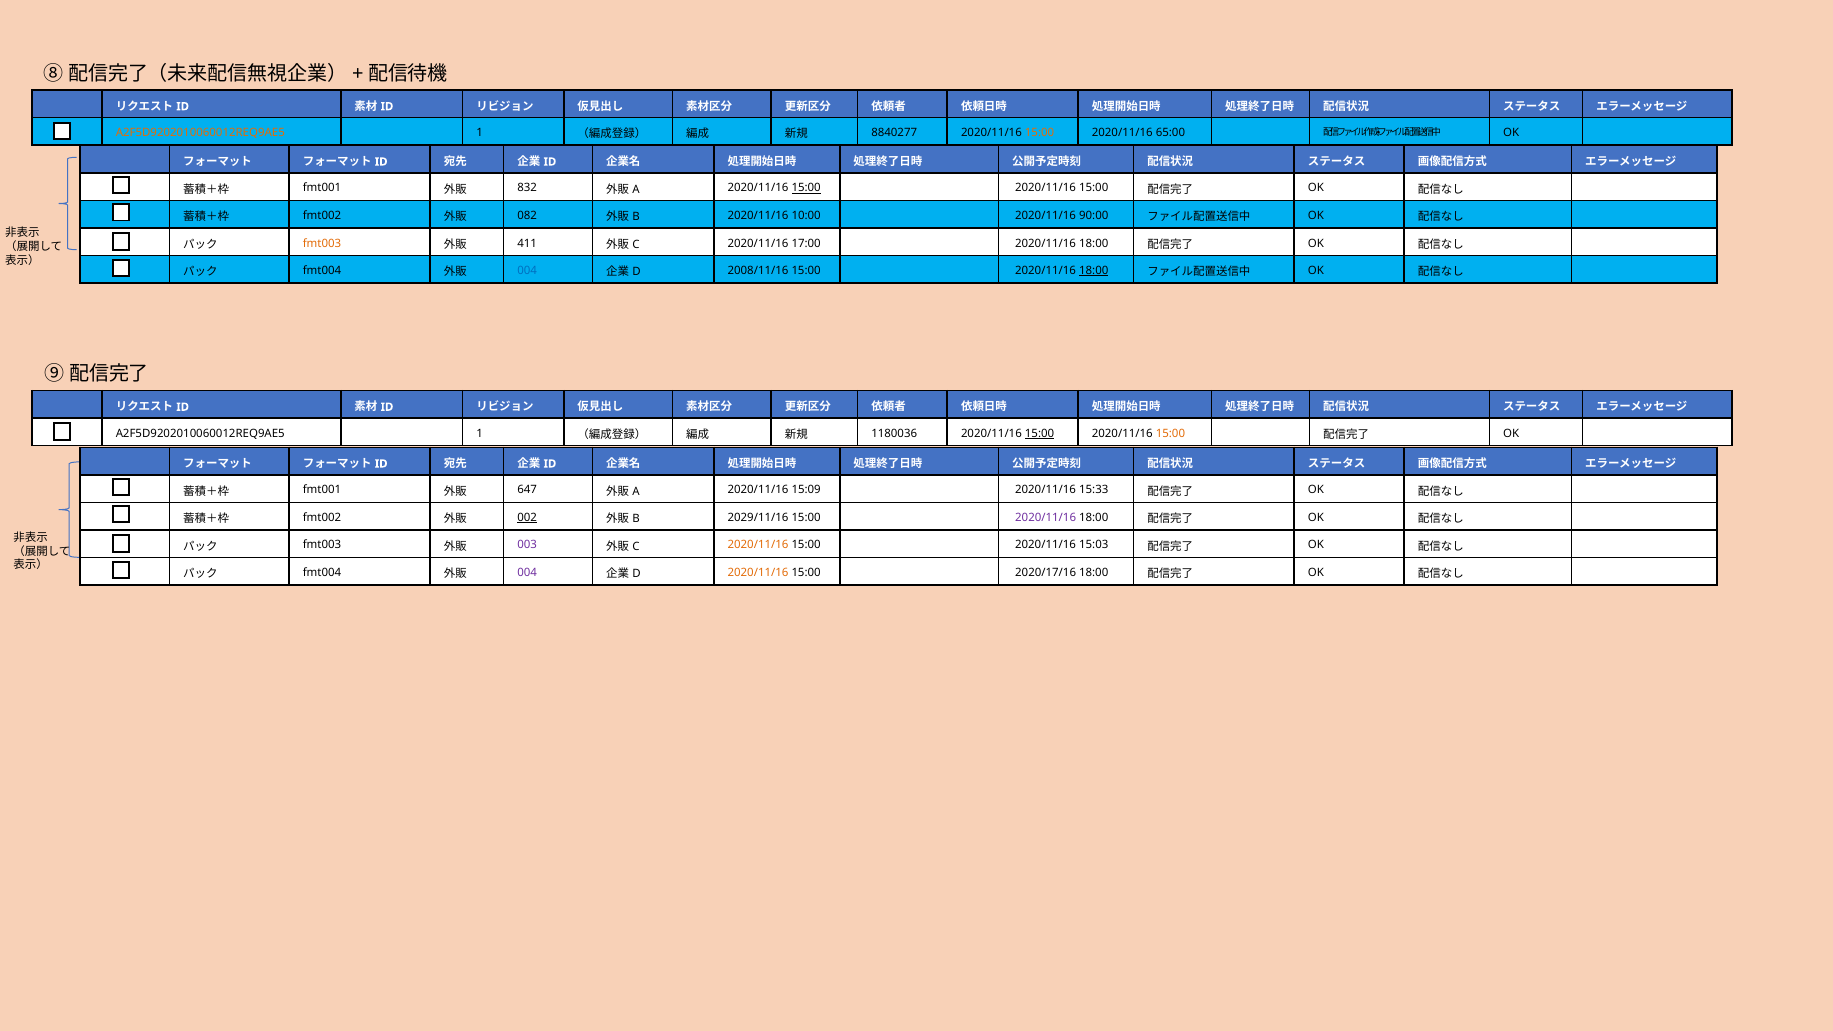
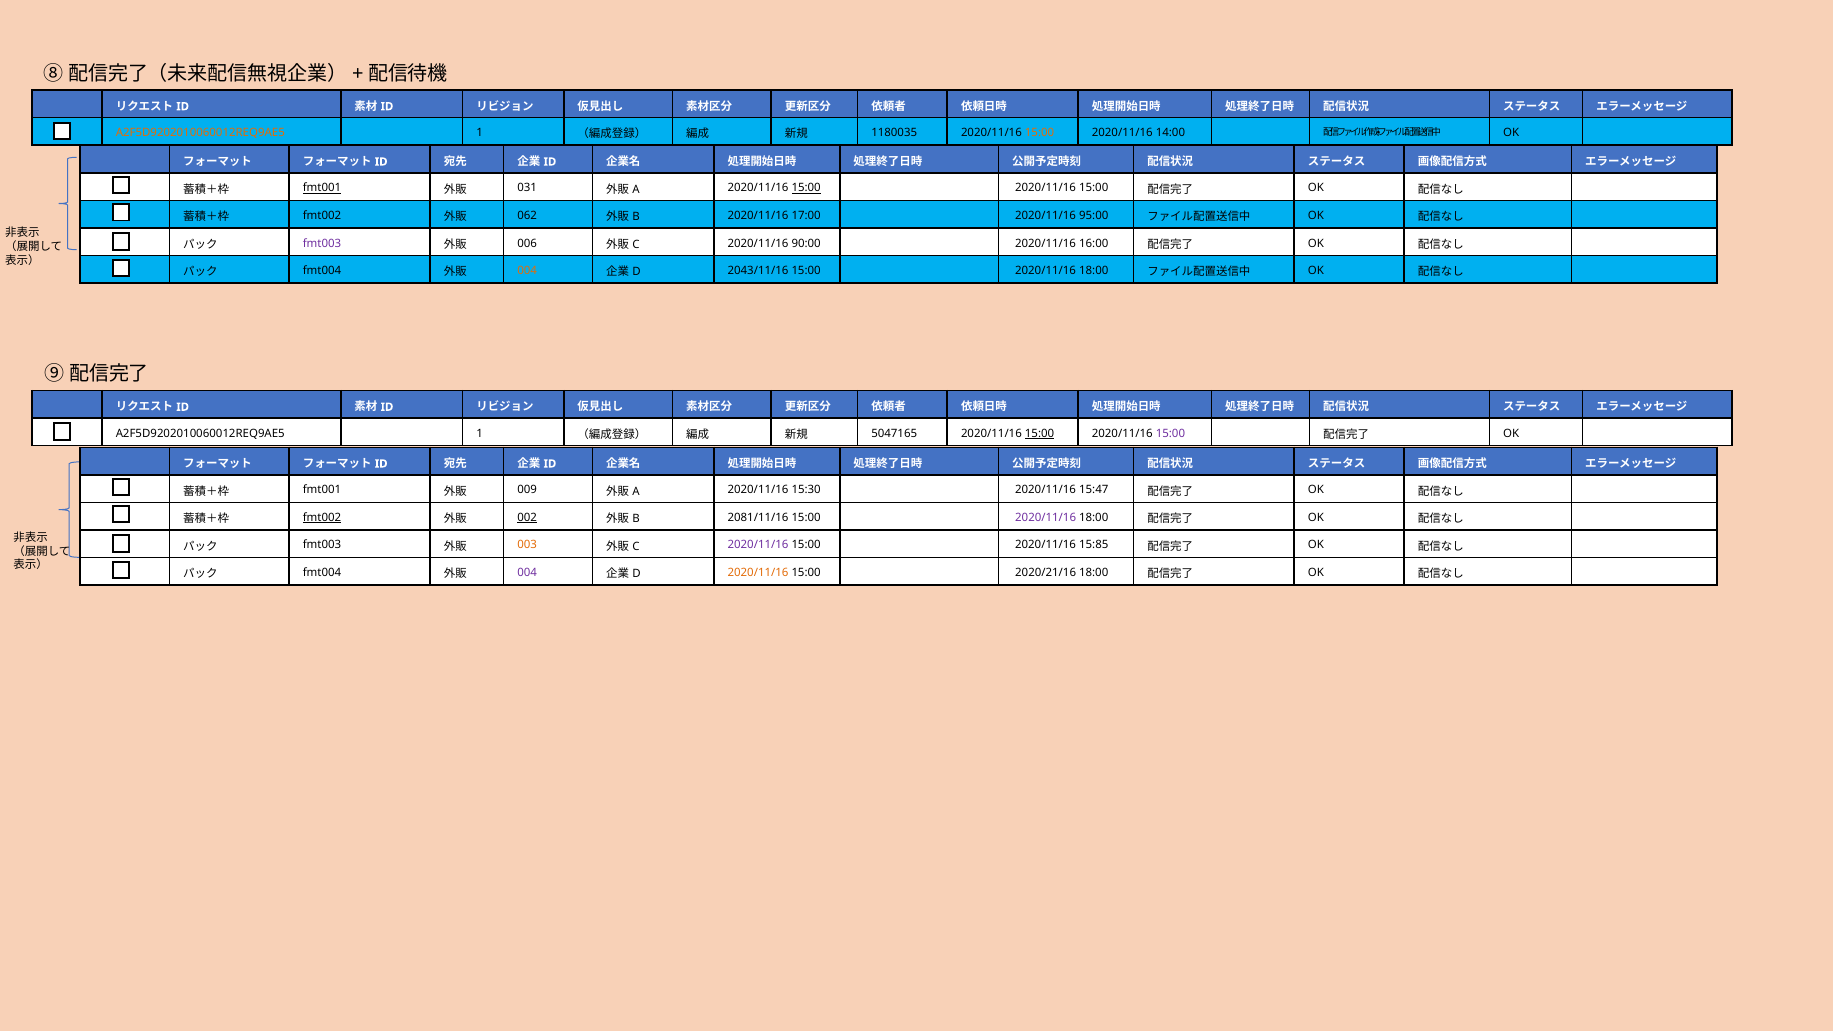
8840277: 8840277 -> 1180035 (894, 133)
65:00: 65:00 -> 14:00 (1170, 133)
fmt001 underline: none -> present (322, 188)
832: 832 -> 031 (527, 188)
082: 082 -> 062 (527, 216)
10:00: 10:00 -> 17:00 (806, 216)
90:00: 90:00 -> 95:00 (1094, 216)
fmt003 colour: orange -> purple (322, 243)
411: 411 -> 006 (527, 243)
17:00: 17:00 -> 90:00 (806, 243)
18:00: 18:00 -> 16:00 (1094, 243)
004 colour: blue -> orange (527, 271)
2008/11/16: 2008/11/16 -> 2043/11/16 (758, 271)
18:00 underline: present -> none (1094, 271)
1180036: 1180036 -> 5047165 (894, 433)
15:00 colour: orange -> purple (1170, 433)
647: 647 -> 009 (527, 490)
15:09: 15:09 -> 15:30 (806, 490)
15:33: 15:33 -> 15:47 (1094, 490)
fmt002 underline: none -> present (322, 518)
2029/11/16: 2029/11/16 -> 2081/11/16 (758, 518)
003 colour: purple -> orange (527, 545)
2020/11/16 colour: orange -> purple (758, 545)
15:03: 15:03 -> 15:85 (1094, 545)
2020/17/16: 2020/17/16 -> 2020/21/16 (1046, 573)
